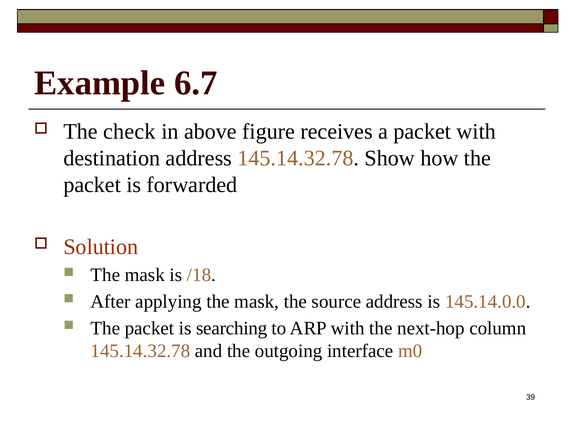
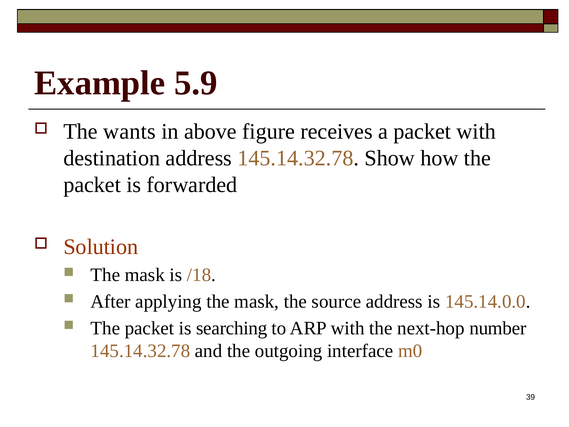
6.7: 6.7 -> 5.9 (196, 83)
check: check -> wants (129, 131)
column: column -> number (498, 328)
